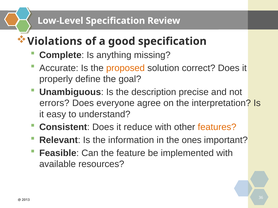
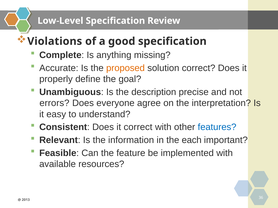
it reduce: reduce -> correct (138, 127)
features colour: orange -> blue (217, 127)
ones: ones -> each (192, 140)
